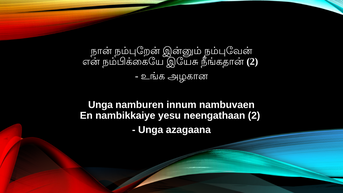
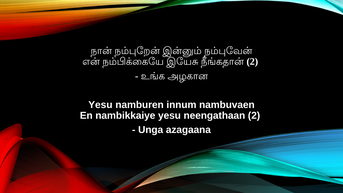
Unga: Unga -> Yesu (100, 105)
